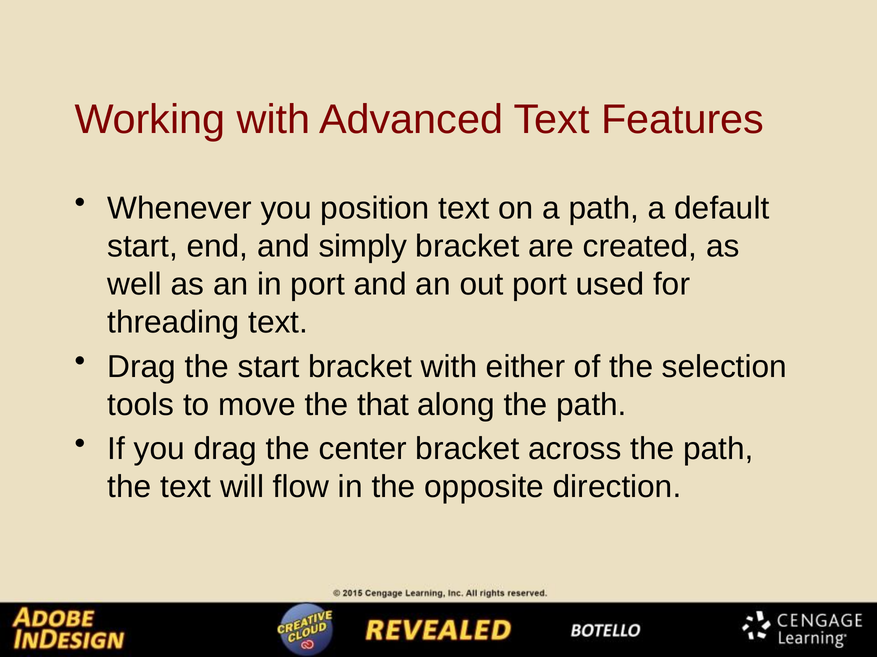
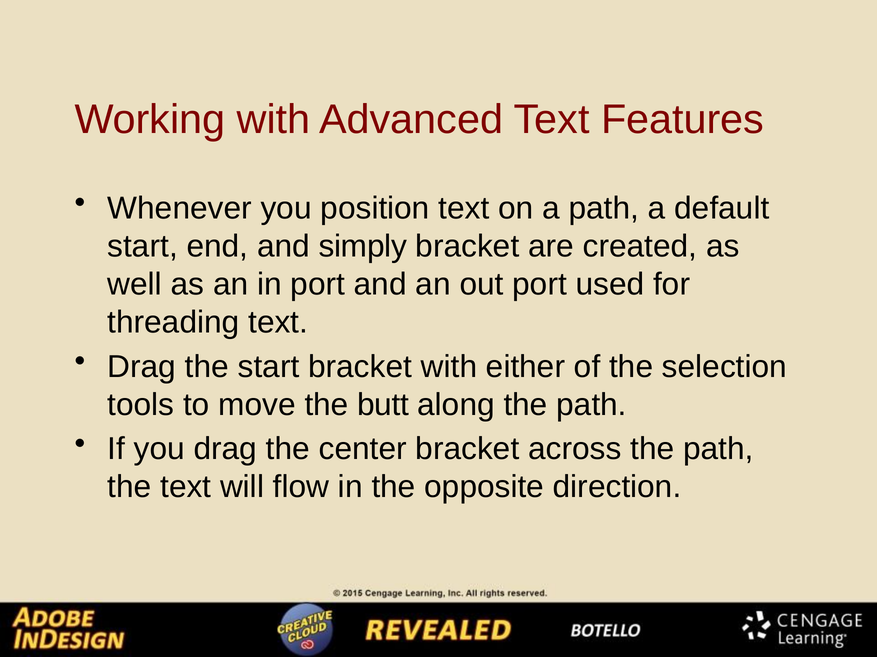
that: that -> butt (383, 405)
